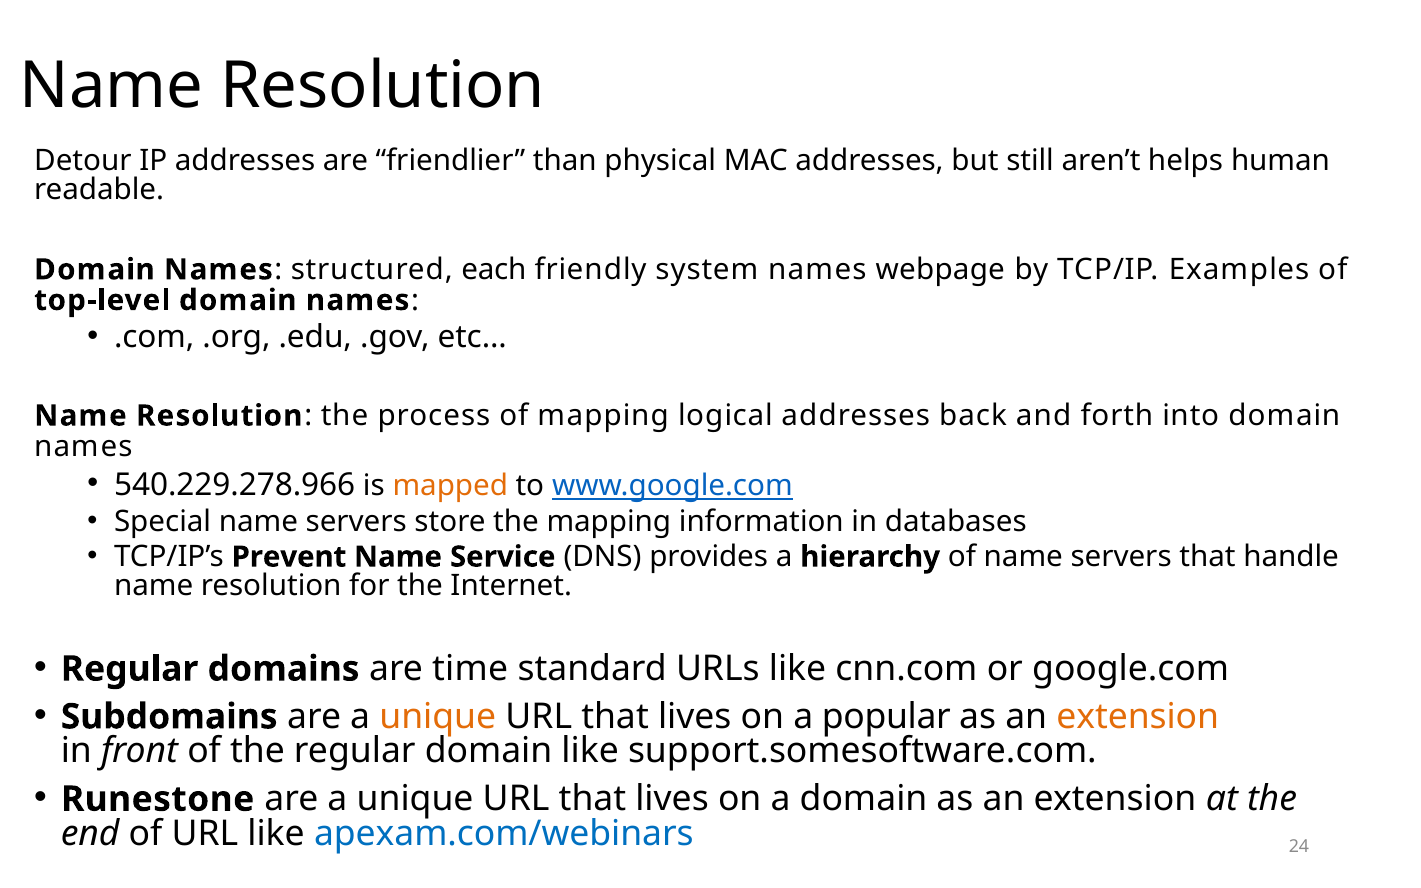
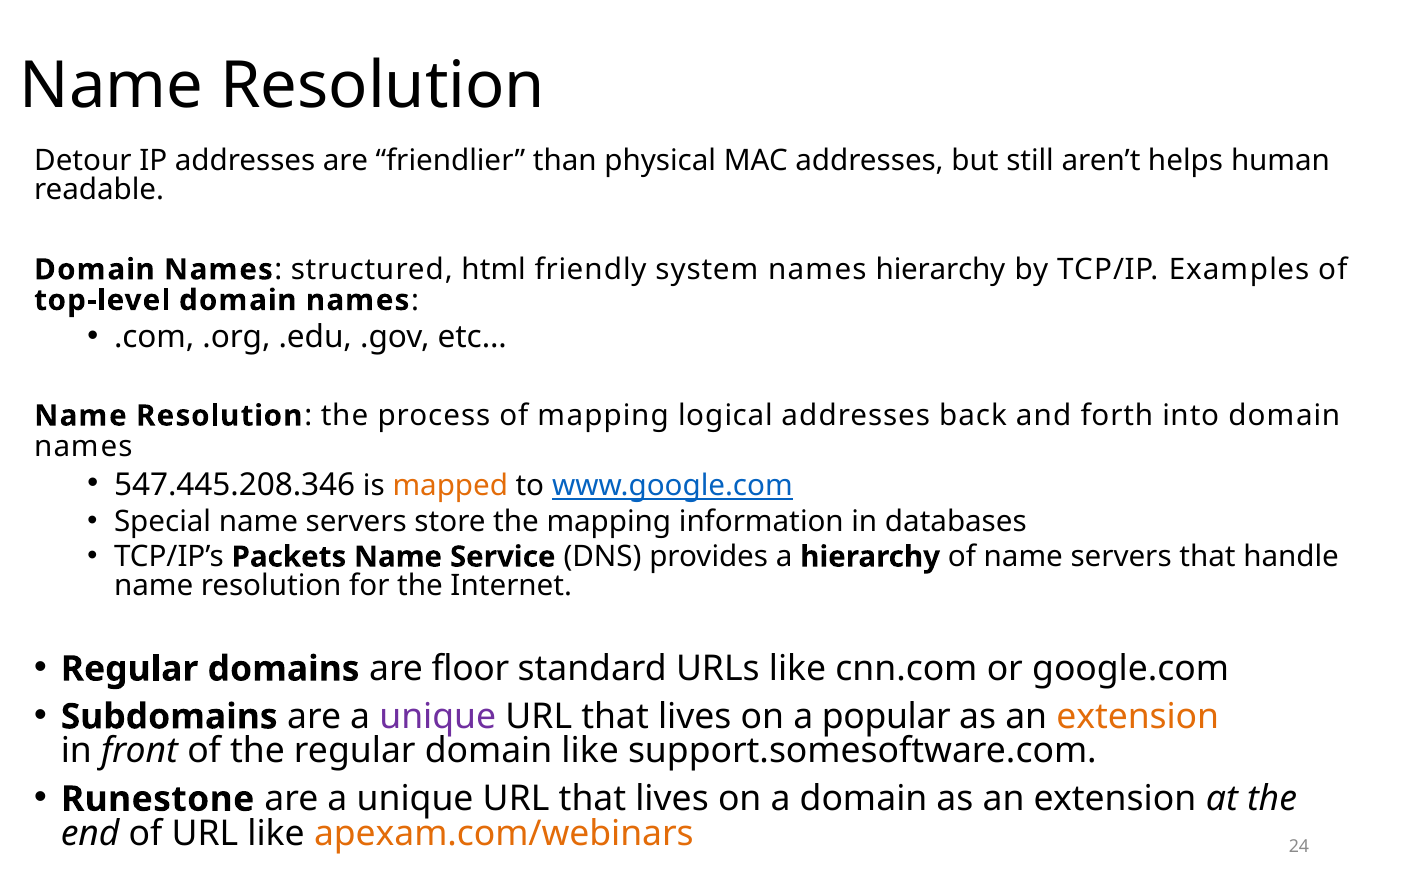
each: each -> html (494, 270)
names webpage: webpage -> hierarchy (941, 270)
540.229.278.966: 540.229.278.966 -> 547.445.208.346 (235, 485)
Prevent: Prevent -> Packets (289, 557)
time: time -> floor (470, 669)
unique colour: orange -> purple (438, 717)
apexam.com/webinars colour: blue -> orange (504, 834)
